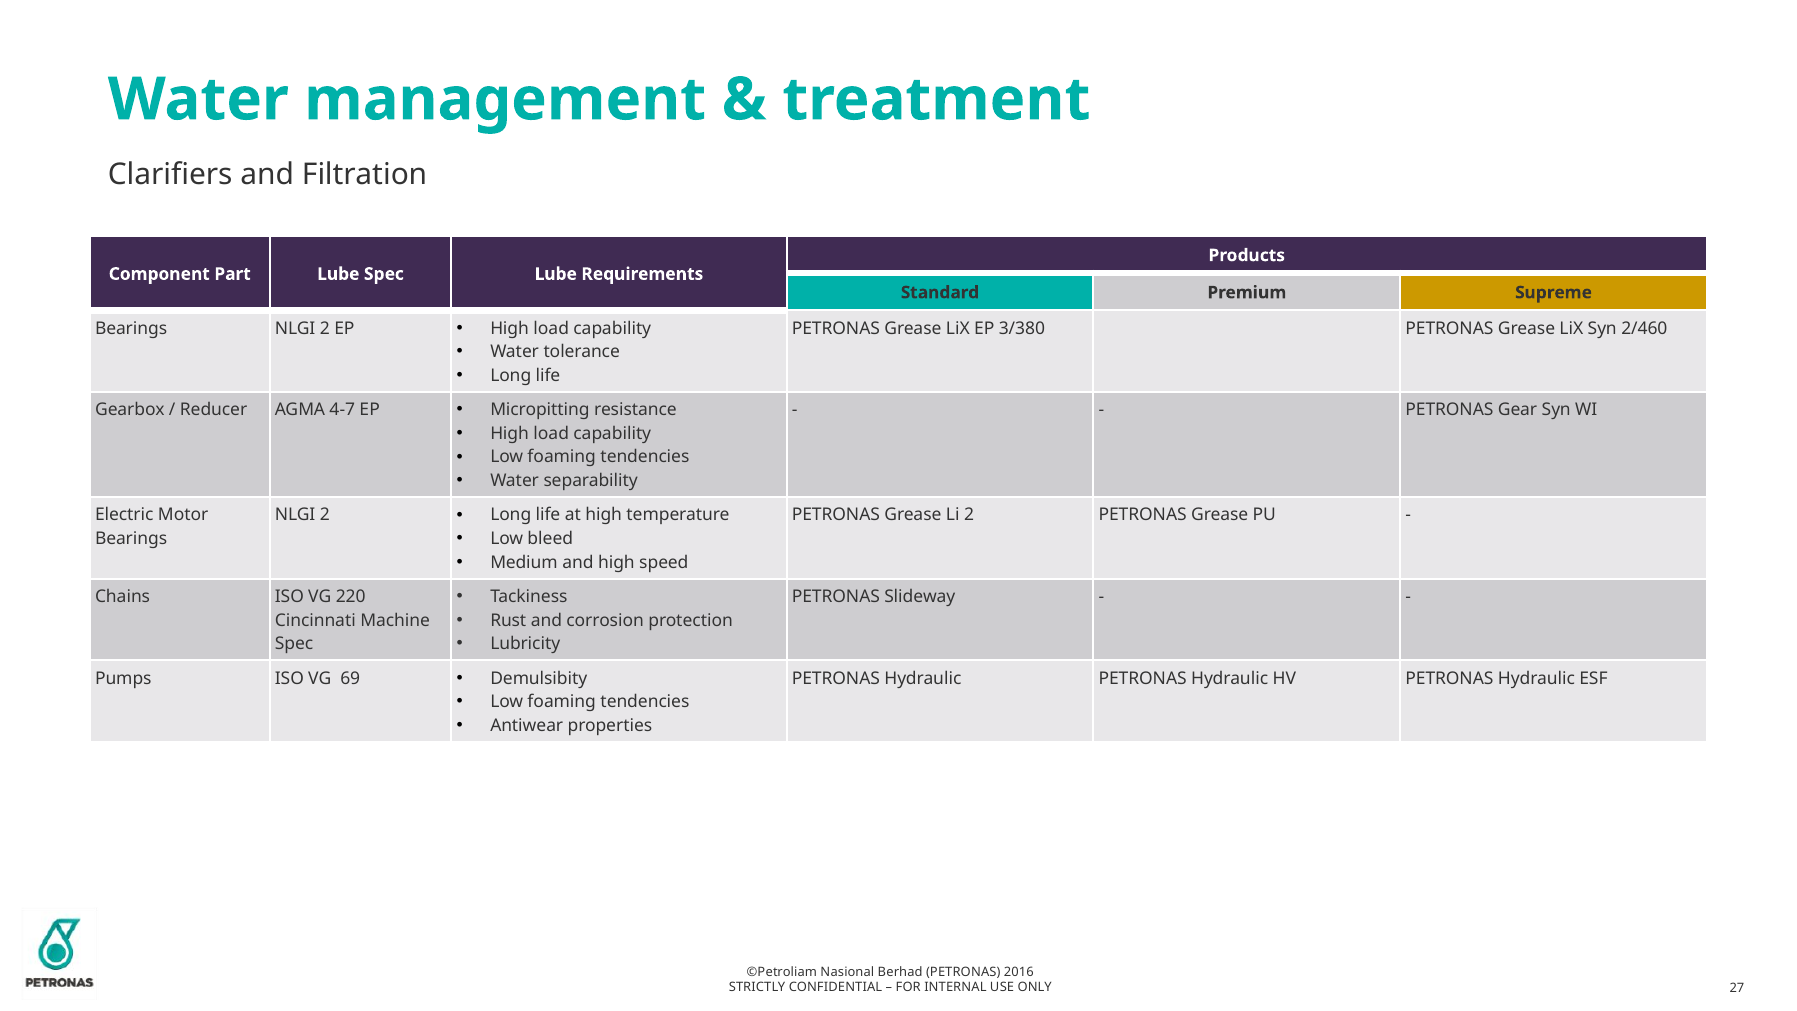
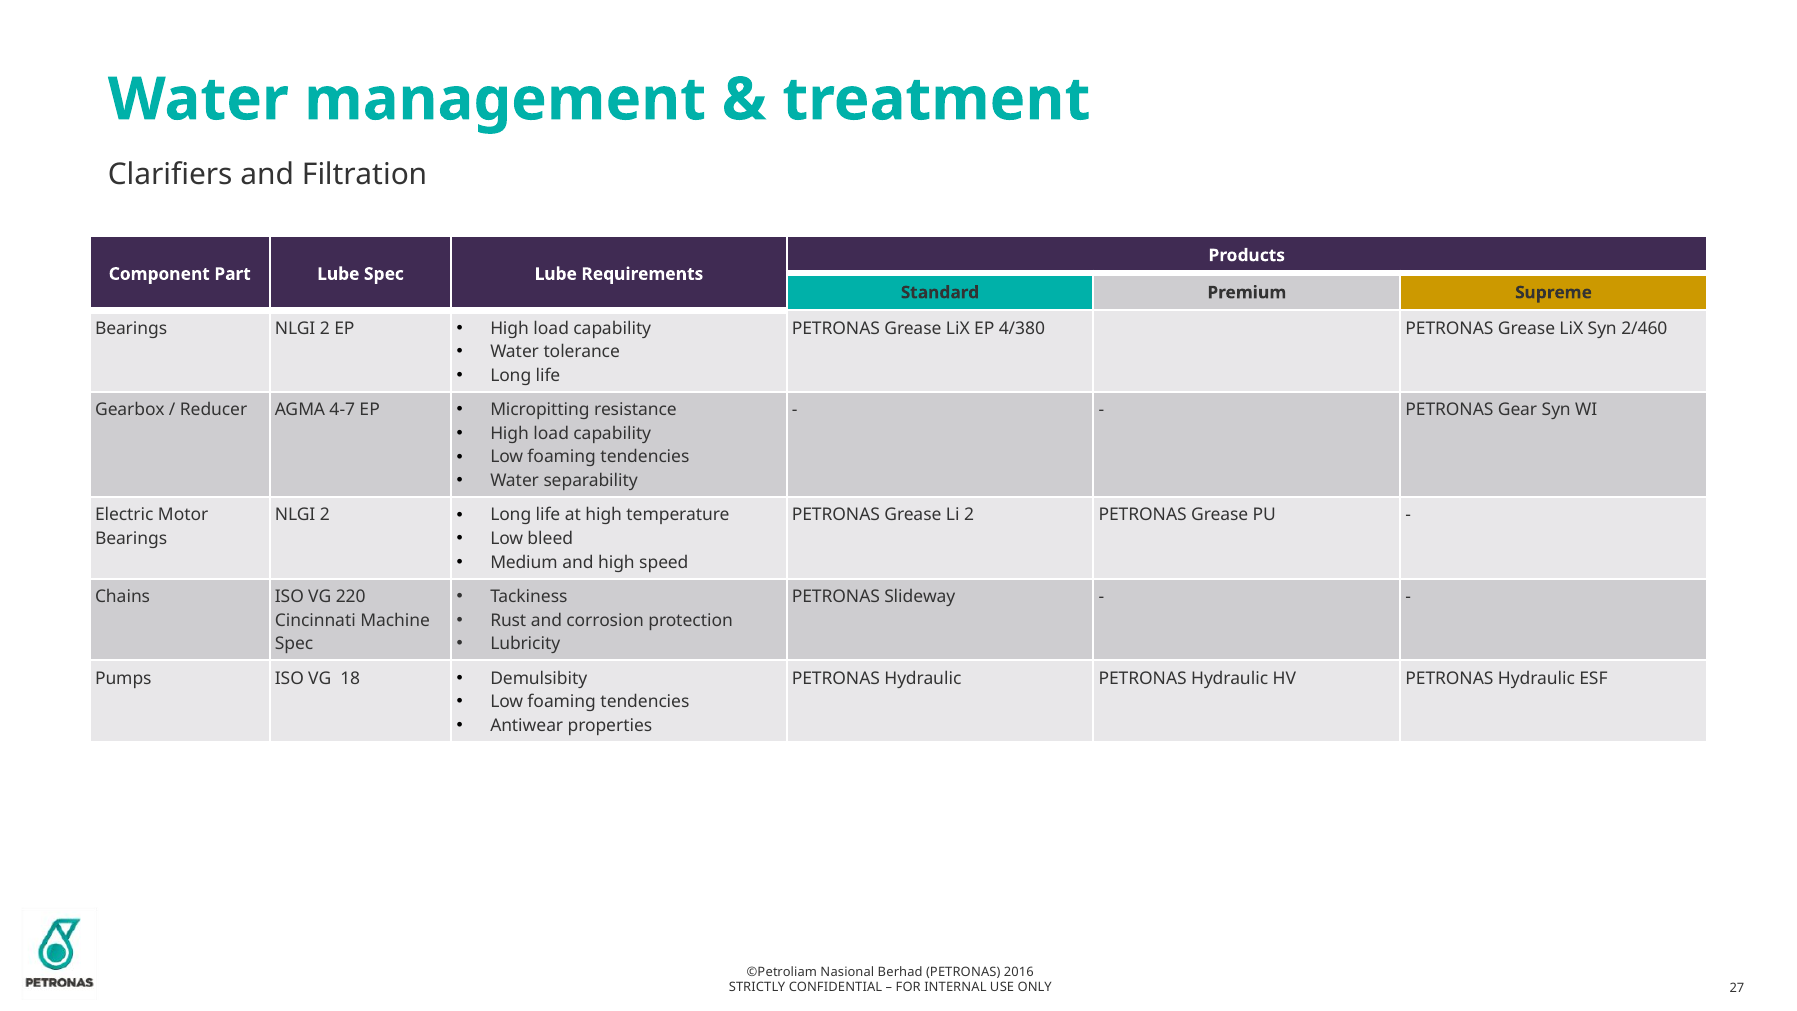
3/380: 3/380 -> 4/380 (1022, 328)
69: 69 -> 18 (350, 678)
